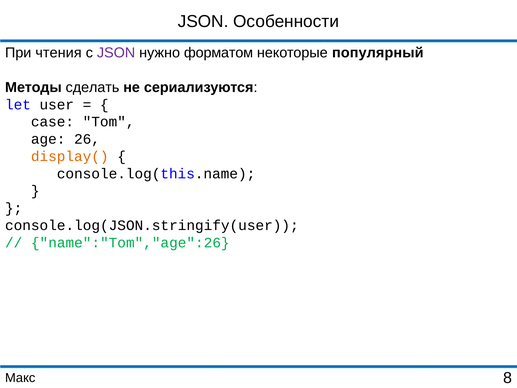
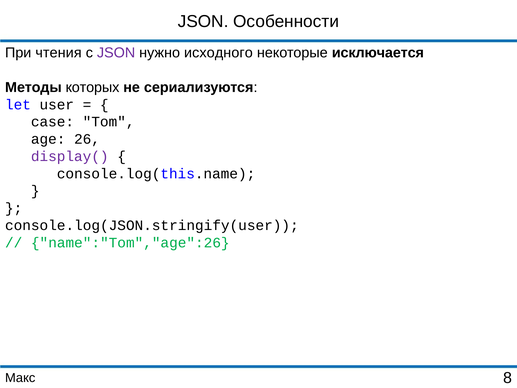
форматом: форматом -> исходного (218, 53)
популярный: популярный -> исключается (378, 53)
сделать: сделать -> которых (93, 87)
display( colour: orange -> purple (70, 156)
